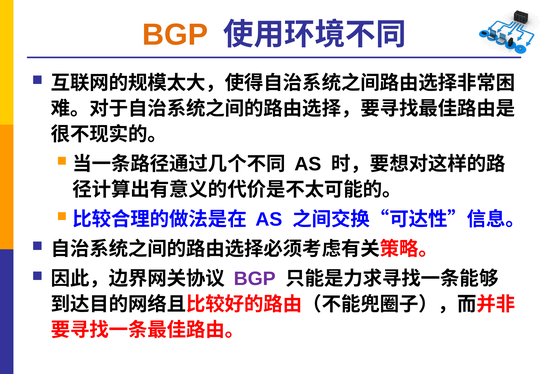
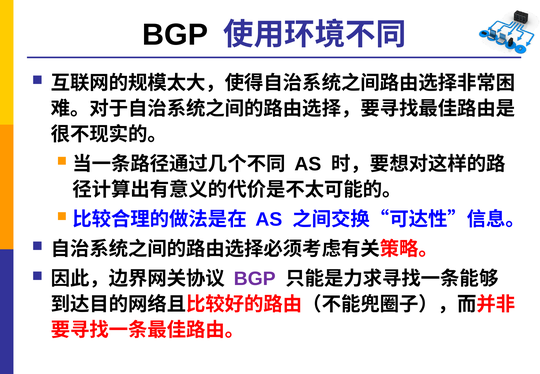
BGP colour: orange -> black (175, 35)
